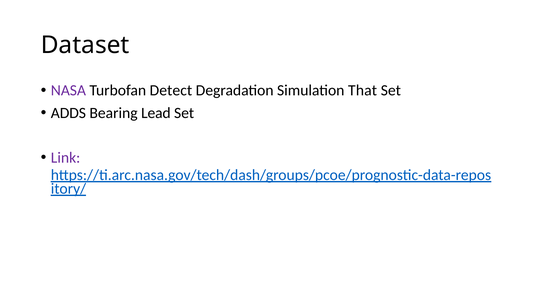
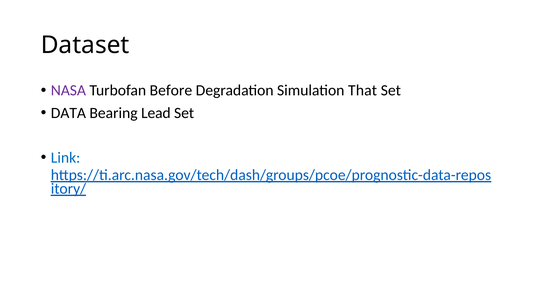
Detect: Detect -> Before (171, 90)
ADDS: ADDS -> DATA (68, 113)
Link colour: purple -> blue (66, 158)
